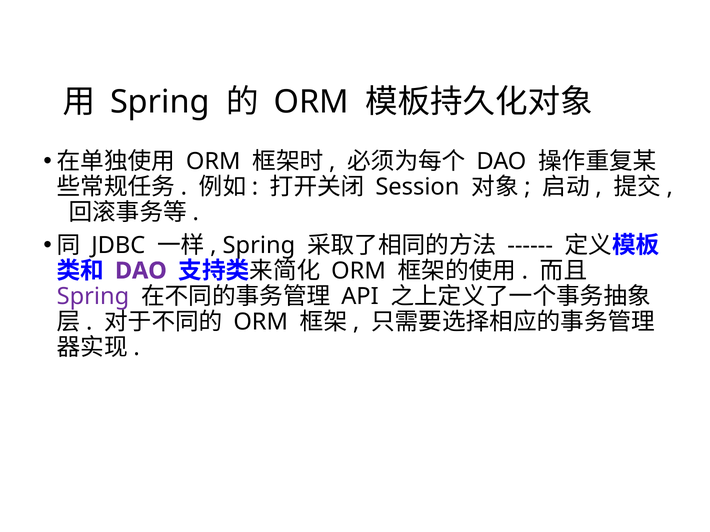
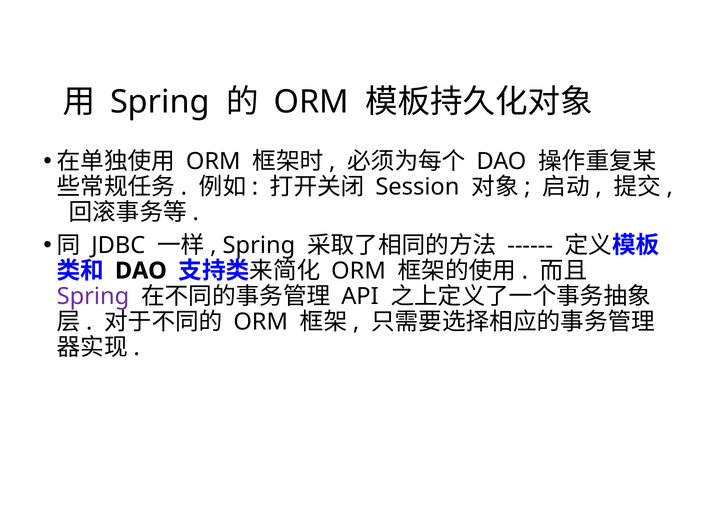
DAO colour: purple -> black (141, 271)
